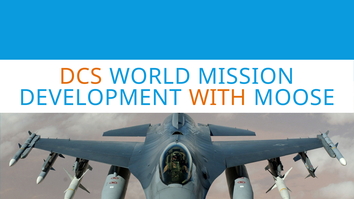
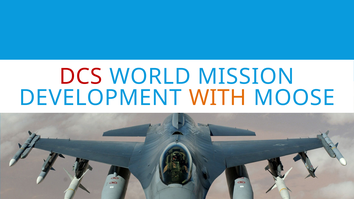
DCS colour: orange -> red (81, 77)
